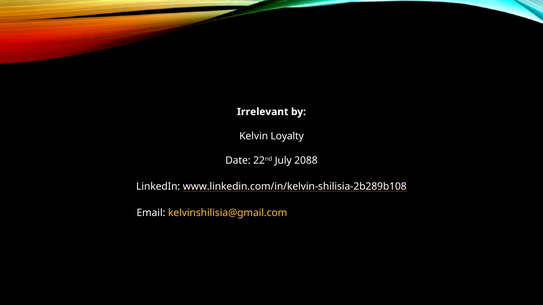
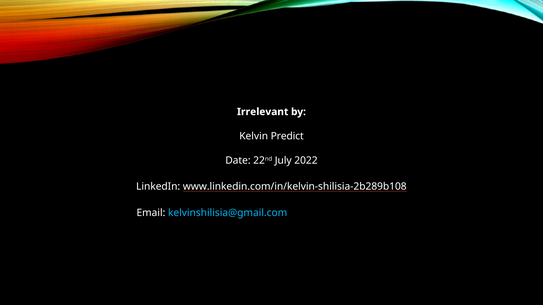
Loyalty: Loyalty -> Predict (287, 136)
2088: 2088 -> 2022 (306, 161)
kelvinshilisia@gmail.com colour: yellow -> light blue (228, 213)
